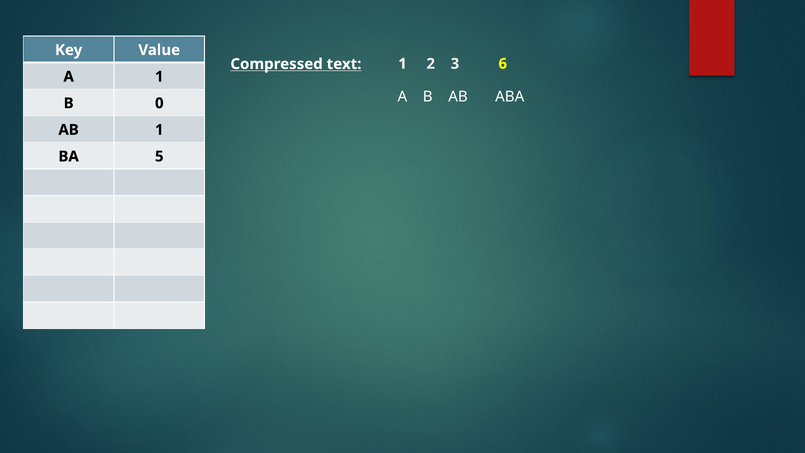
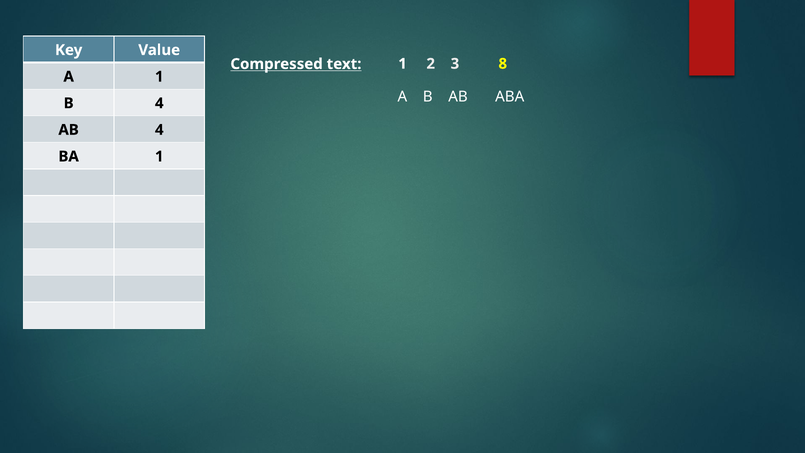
6: 6 -> 8 (503, 64)
B 0: 0 -> 4 (159, 103)
AB 1: 1 -> 4 (159, 130)
BA 5: 5 -> 1 (159, 156)
